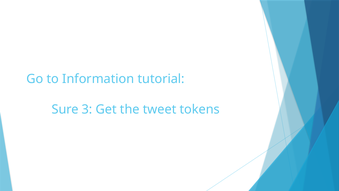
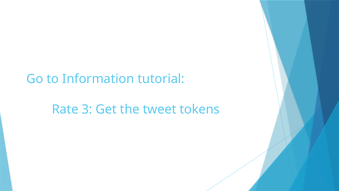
Sure: Sure -> Rate (65, 109)
